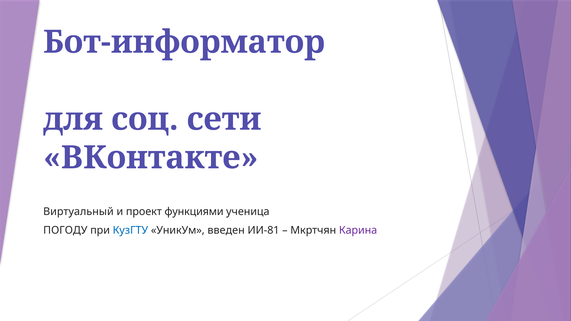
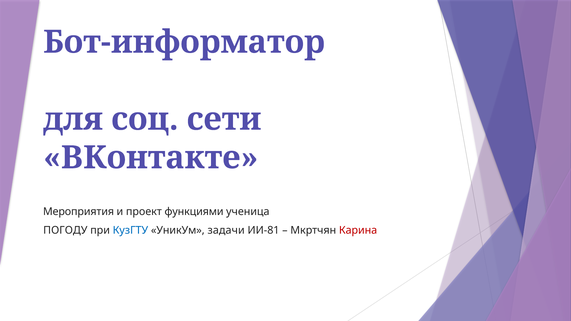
Виртуальный: Виртуальный -> Мероприятия (79, 212)
введен: введен -> задачи (226, 231)
Карина colour: purple -> red (358, 231)
